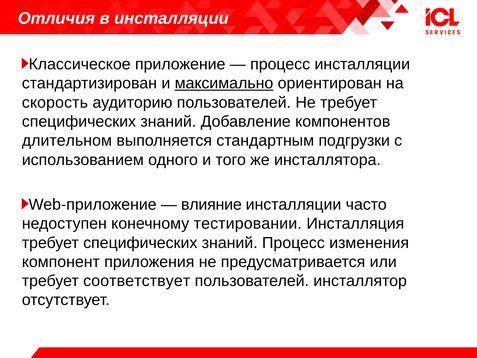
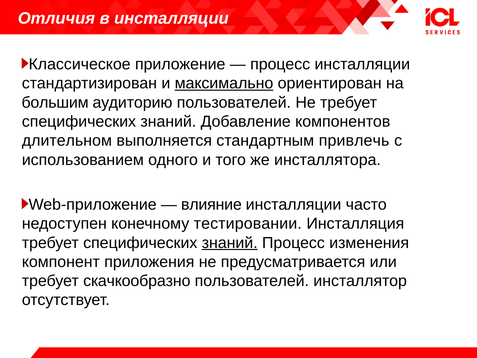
скорость: скорость -> большим (55, 102)
подгрузки: подгрузки -> привлечь (354, 141)
знаний underline: none -> present (230, 243)
соответствует: соответствует -> скачкообразно (137, 281)
